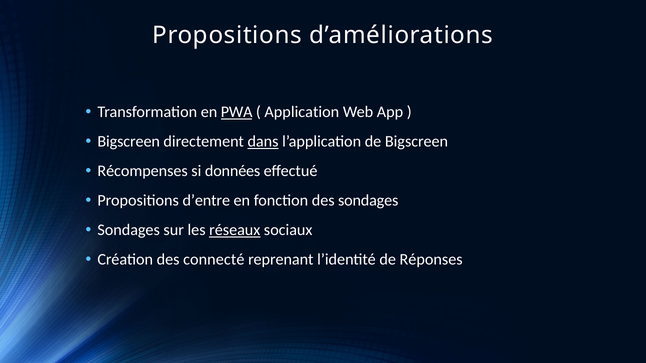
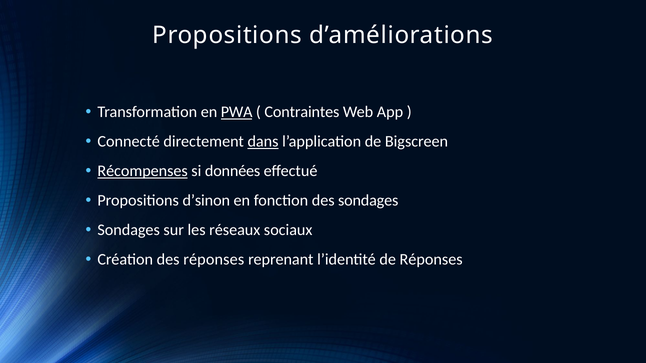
Application: Application -> Contraintes (302, 112)
Bigscreen: Bigscreen -> Connecté (129, 142)
Récompenses underline: none -> present (143, 171)
d’entre: d’entre -> d’sinon (206, 201)
réseaux underline: present -> none (235, 230)
des connecté: connecté -> réponses (214, 260)
